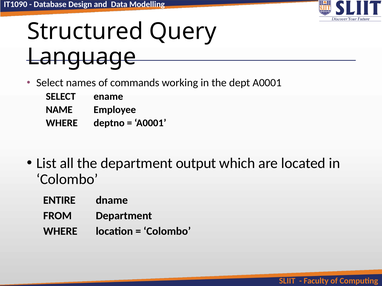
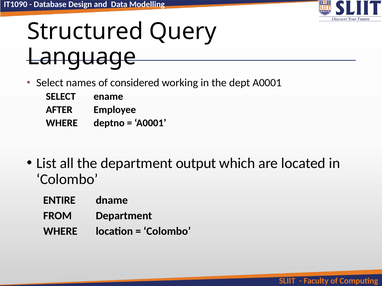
commands: commands -> considered (135, 83)
NAME: NAME -> AFTER (59, 110)
